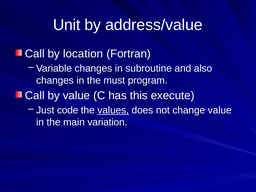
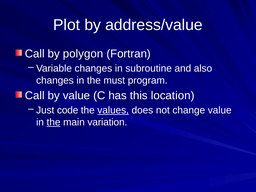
Unit: Unit -> Plot (67, 25)
location: location -> polygon (83, 54)
execute: execute -> location (173, 96)
the underline: none -> present (54, 122)
